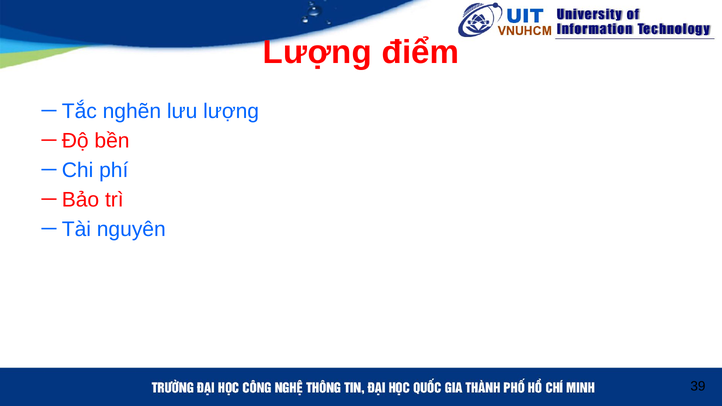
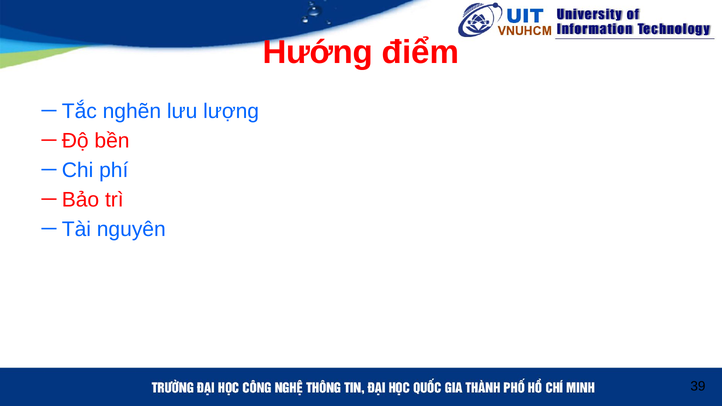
Lượng: Lượng -> Hướng (318, 52)
